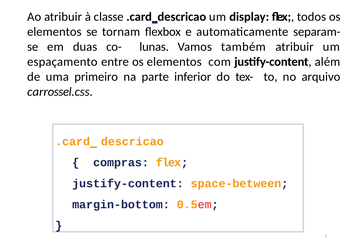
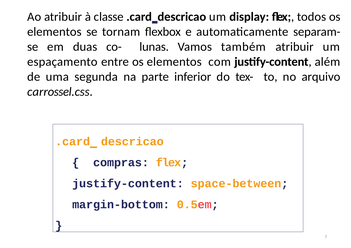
primeiro: primeiro -> segunda (96, 77)
